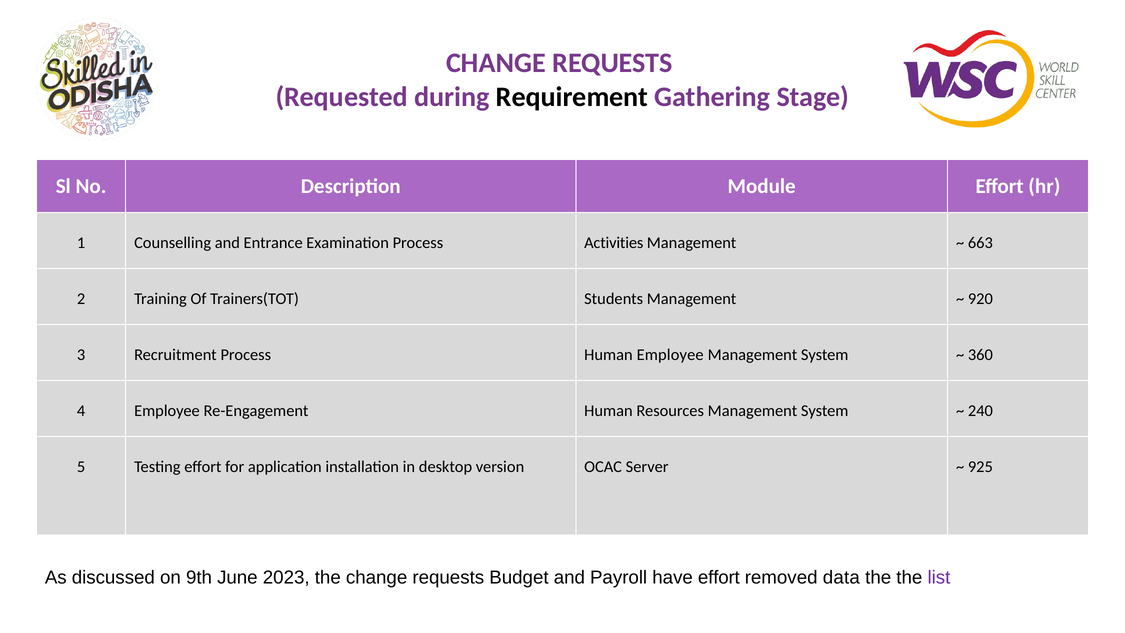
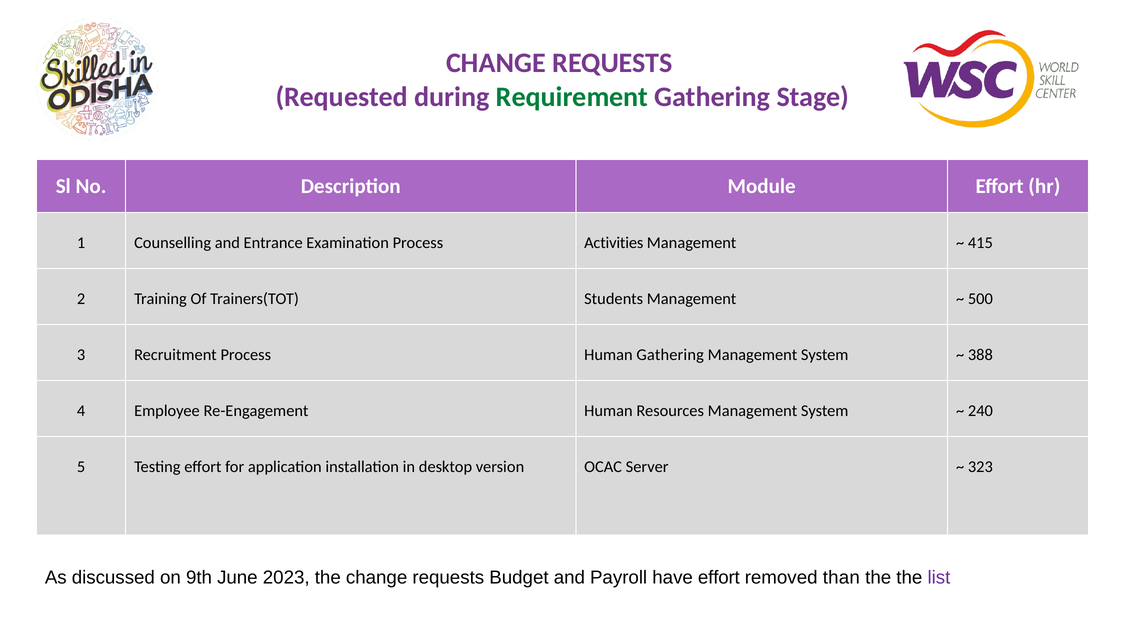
Requirement colour: black -> green (572, 97)
663: 663 -> 415 (980, 243)
920: 920 -> 500 (980, 299)
Human Employee: Employee -> Gathering (670, 355)
360: 360 -> 388 (980, 355)
925: 925 -> 323 (980, 467)
data: data -> than (841, 578)
